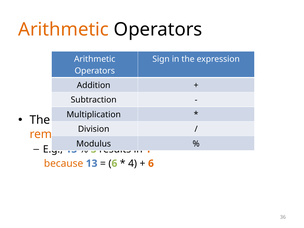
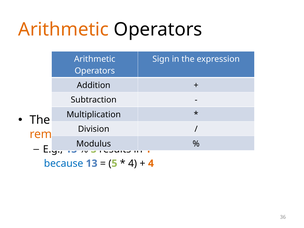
because colour: orange -> blue (64, 163)
6: 6 -> 5 (114, 163)
6: 6 -> 4 (151, 163)
